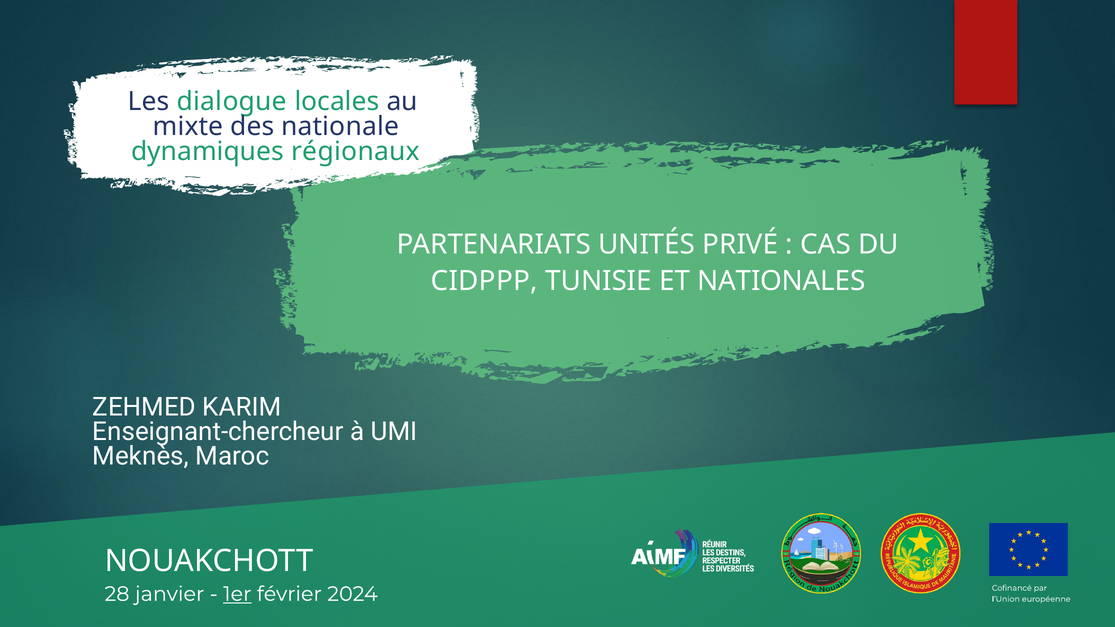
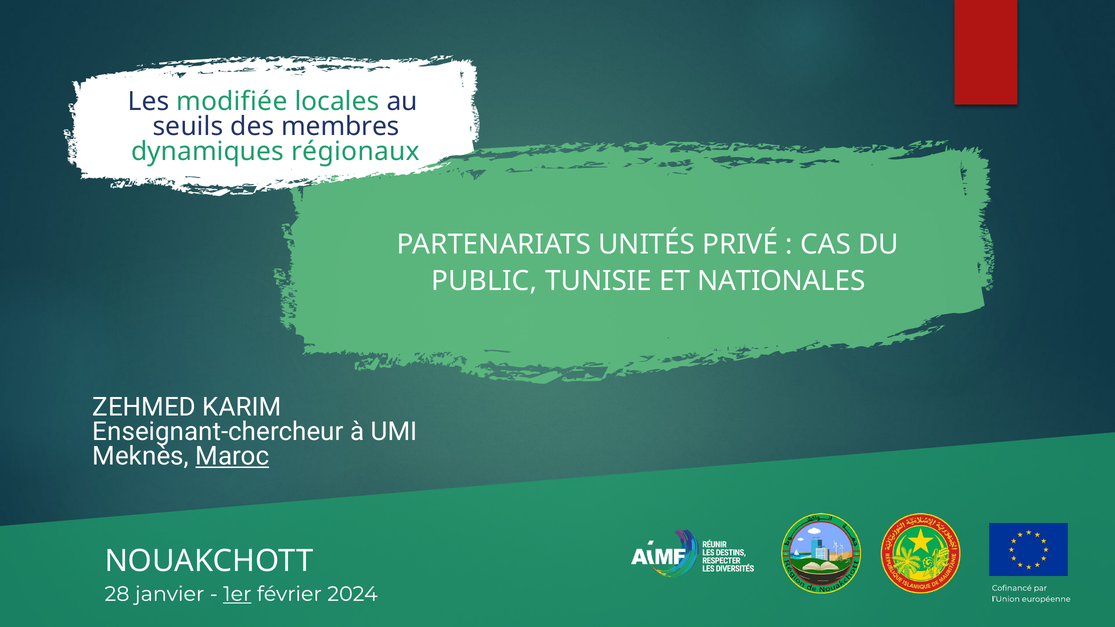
dialogue: dialogue -> modifiée (232, 102)
mixte: mixte -> seuils (188, 127)
nationale: nationale -> membres (340, 127)
CIDPPP: CIDPPP -> PUBLIC (484, 281)
Maroc underline: none -> present (232, 456)
